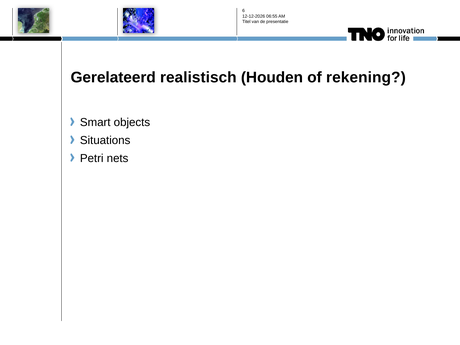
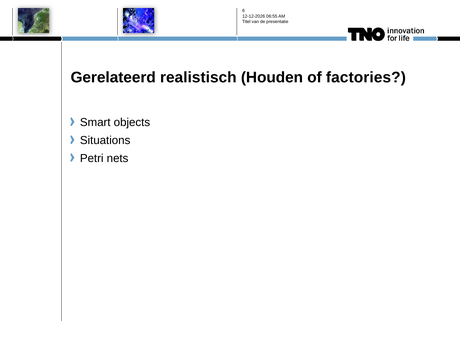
rekening: rekening -> factories (366, 77)
